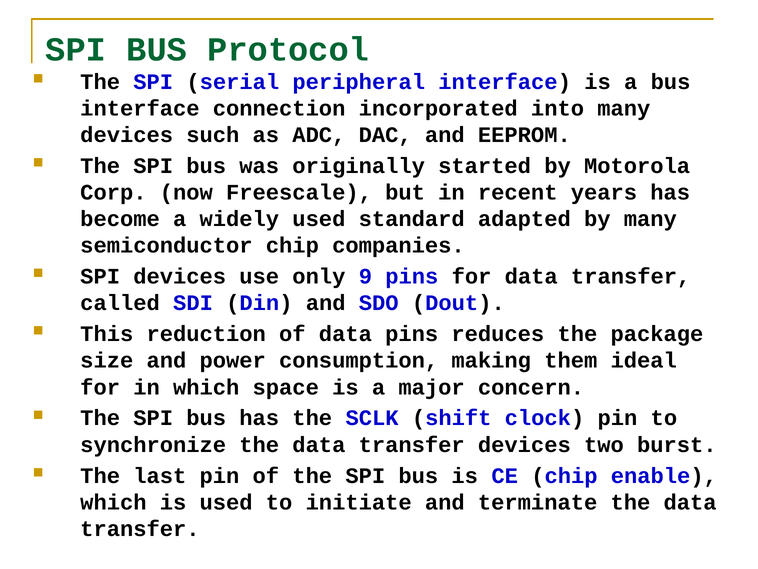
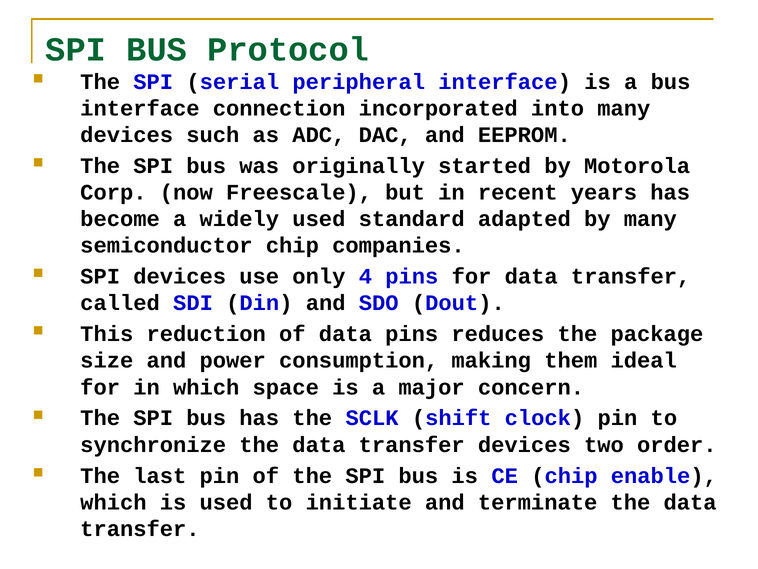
9: 9 -> 4 (365, 276)
burst: burst -> order (677, 444)
